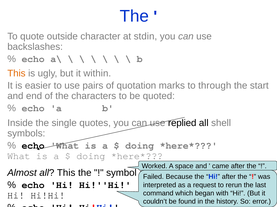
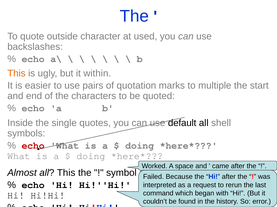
stdin: stdin -> used (145, 37)
through: through -> multiple (215, 86)
replied: replied -> default (182, 123)
echo colour: black -> red (33, 146)
